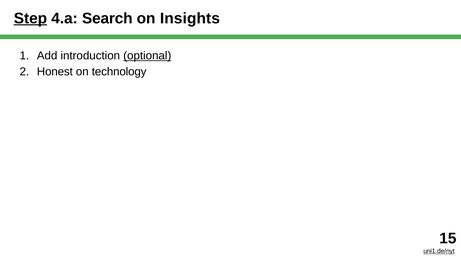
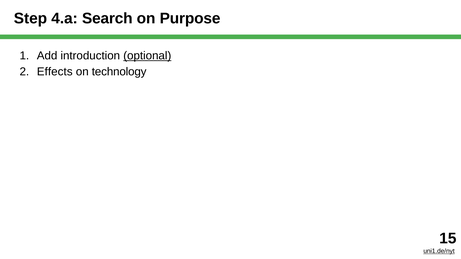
Step underline: present -> none (30, 18)
Insights: Insights -> Purpose (190, 18)
Honest: Honest -> Effects (55, 72)
